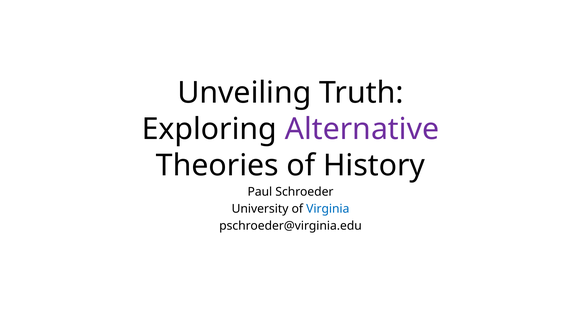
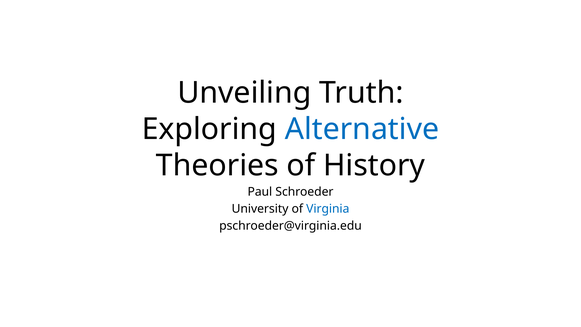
Alternative colour: purple -> blue (362, 129)
